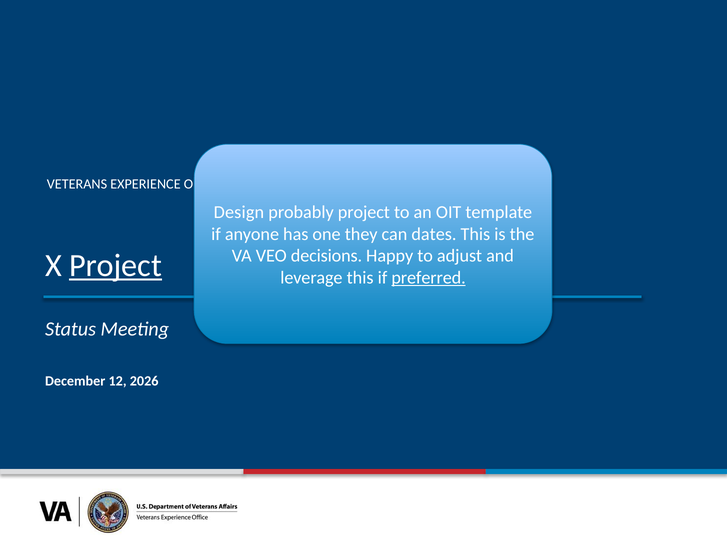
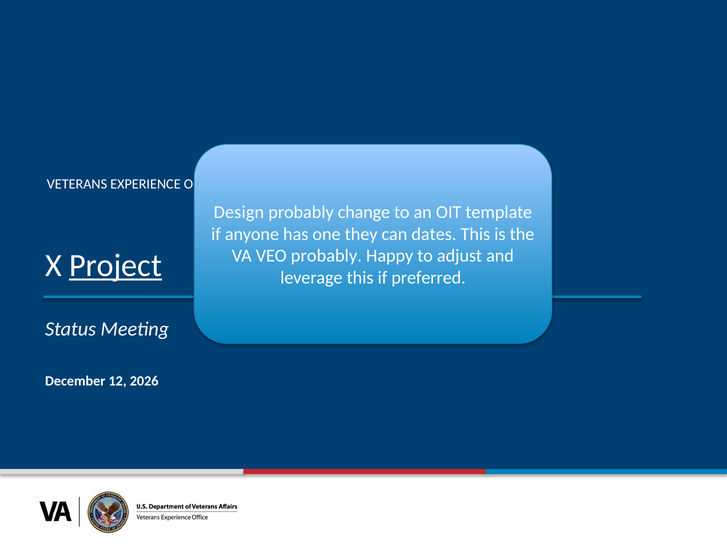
probably project: project -> change (364, 212)
VEO decisions: decisions -> probably (326, 256)
preferred underline: present -> none (429, 277)
